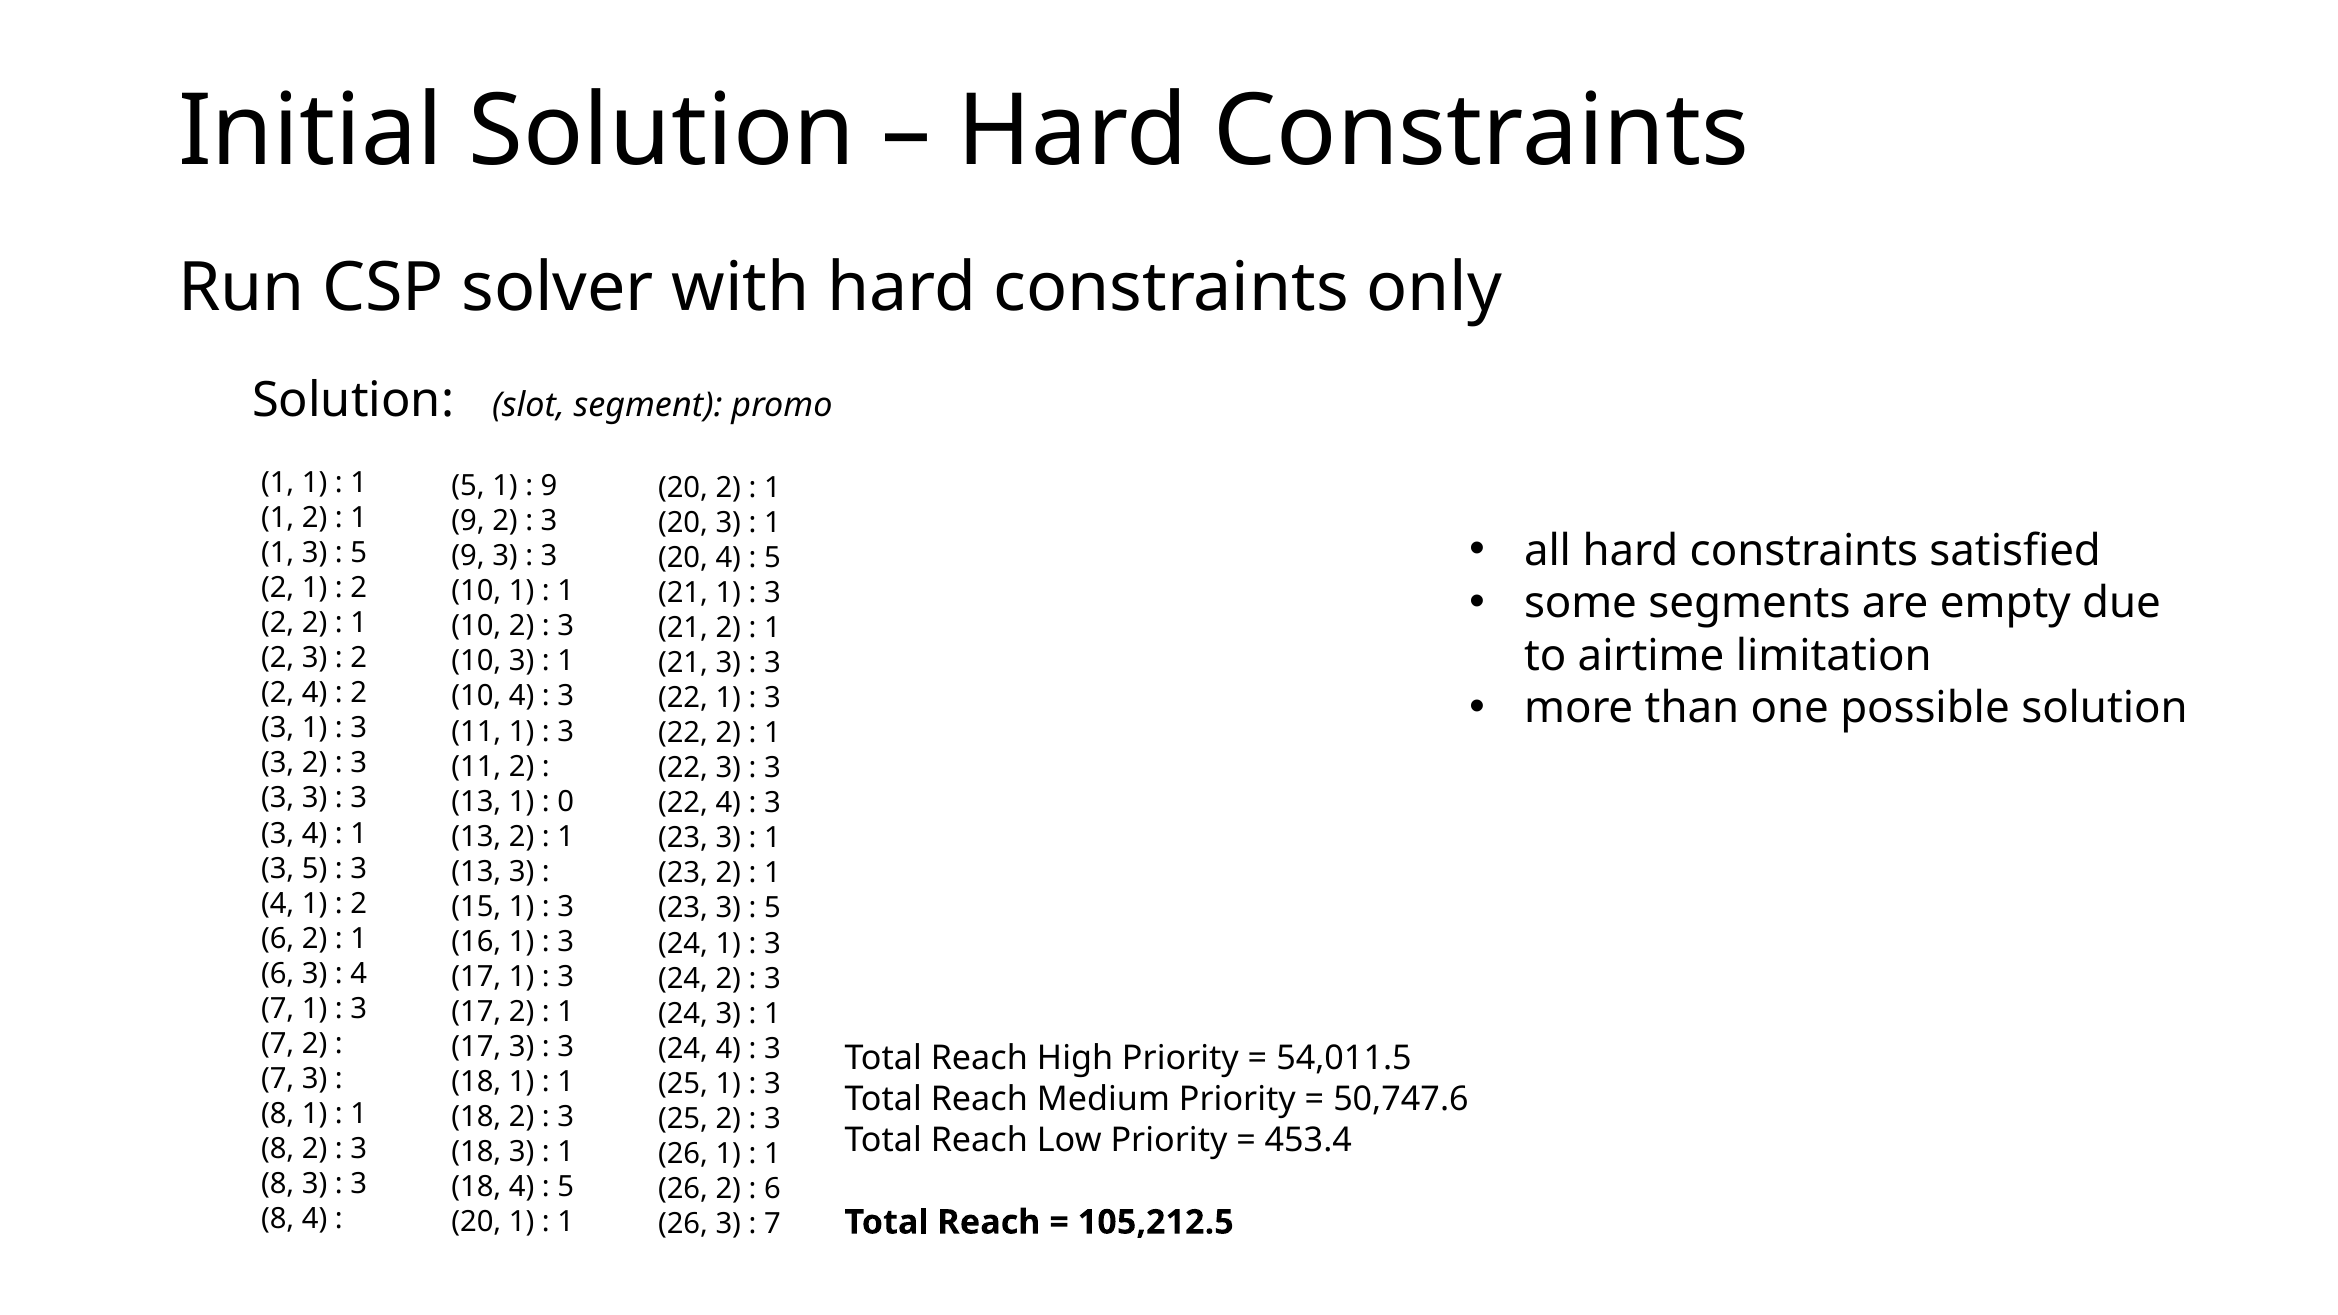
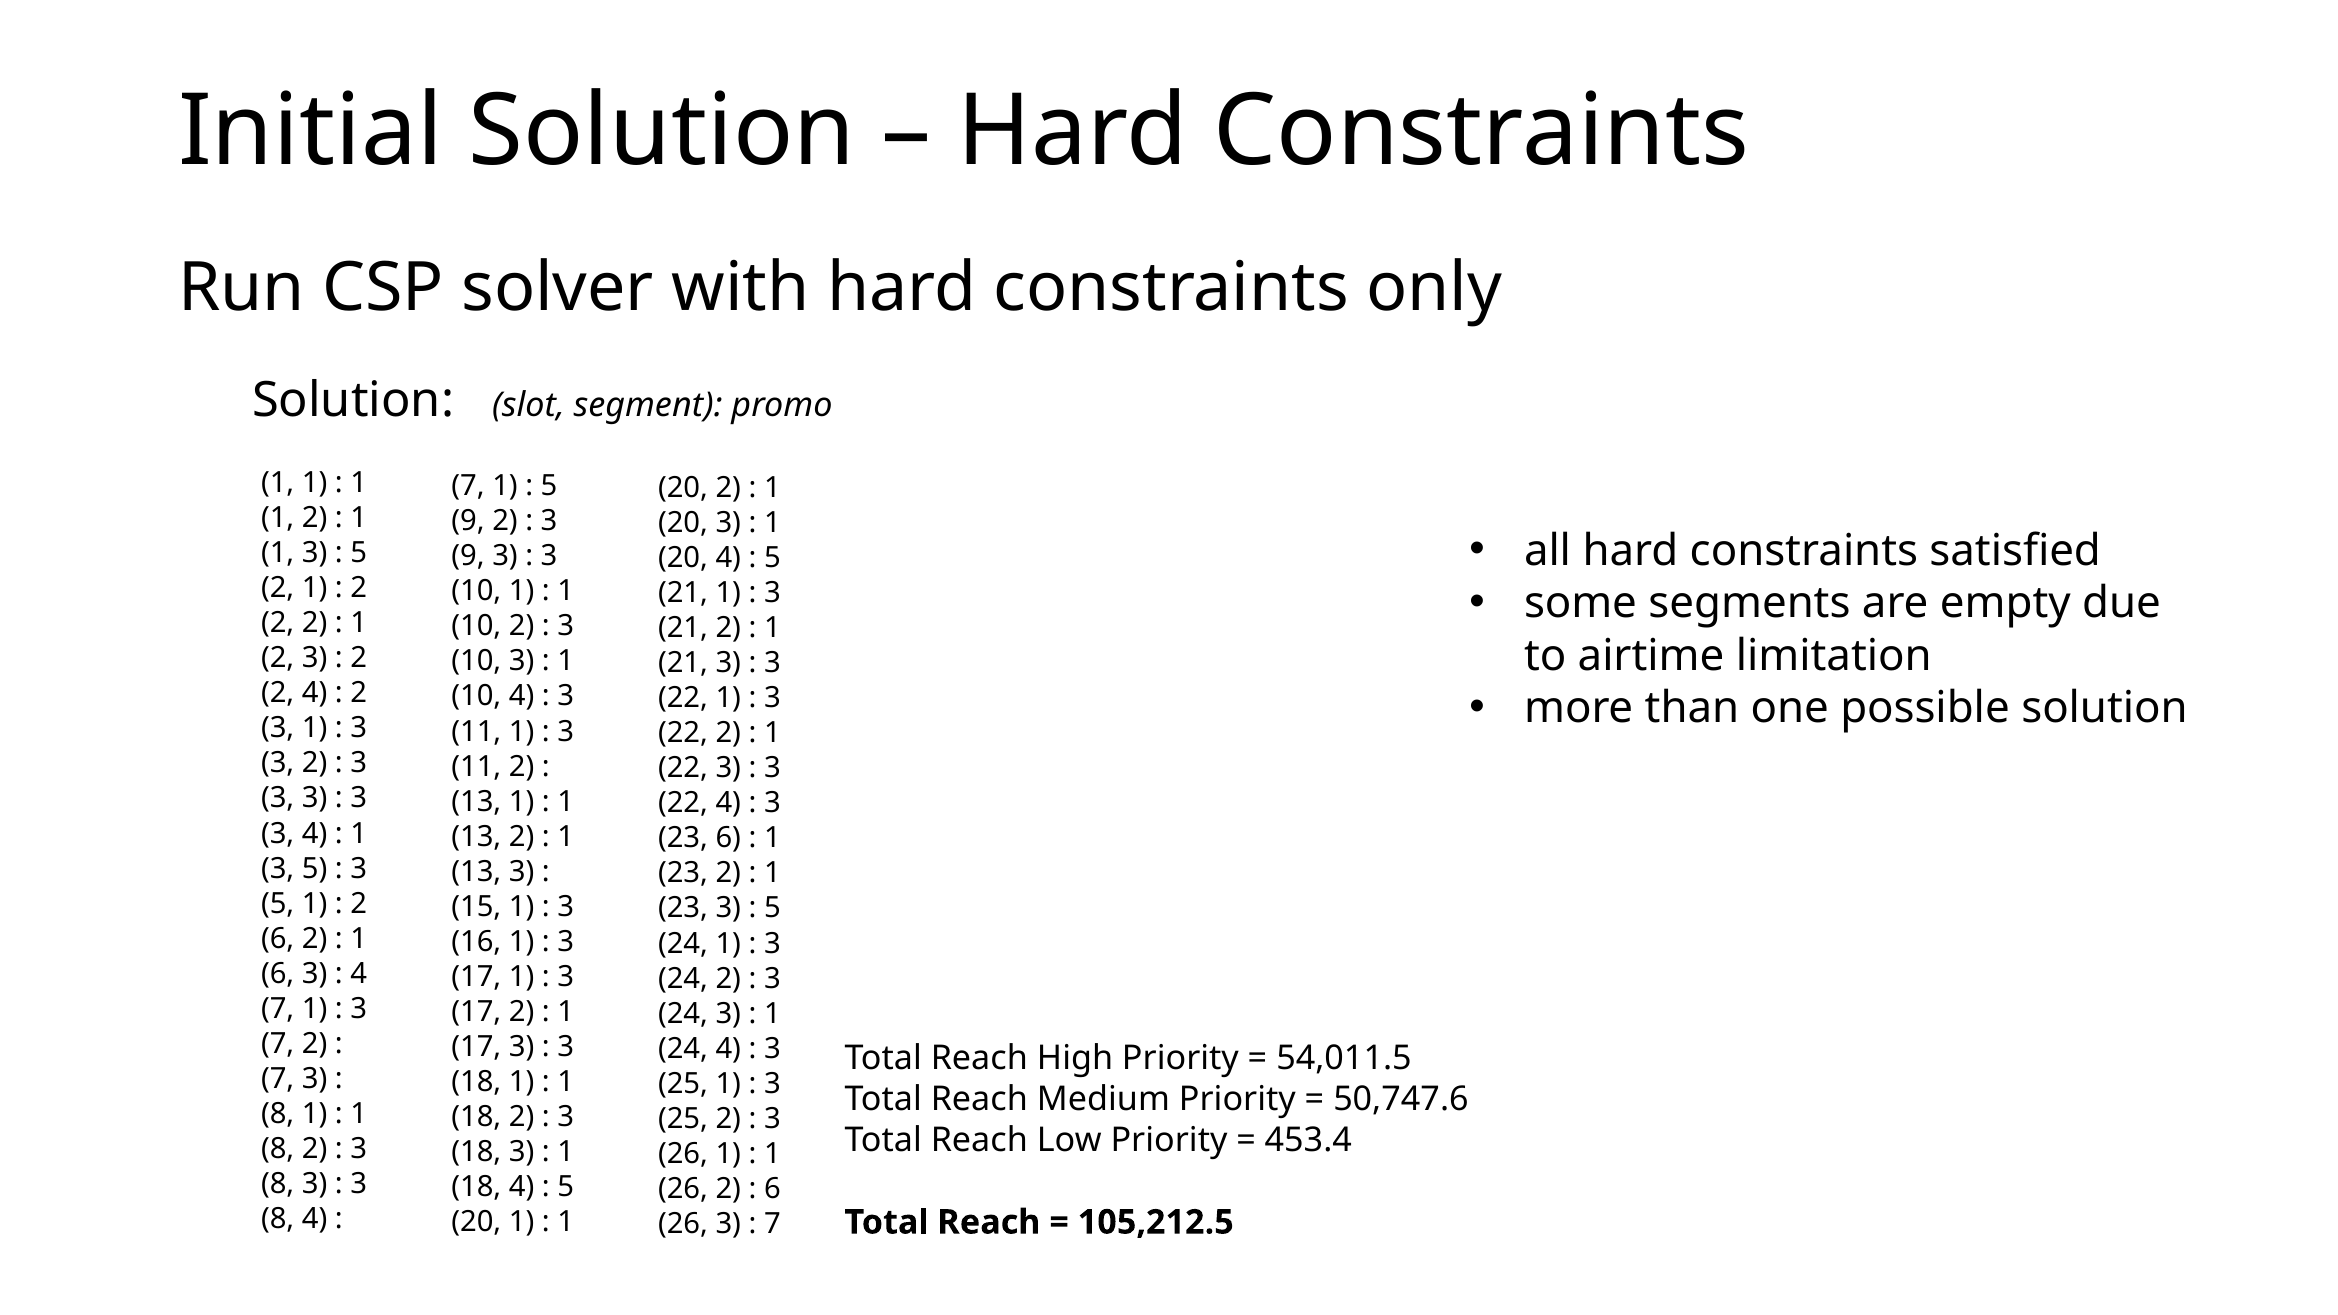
5: 5 -> 7 (468, 486)
9: 9 -> 5 (549, 486)
0: 0 -> 1 (566, 802)
3: 3 -> 6 (728, 838)
4: 4 -> 5 (278, 904)
